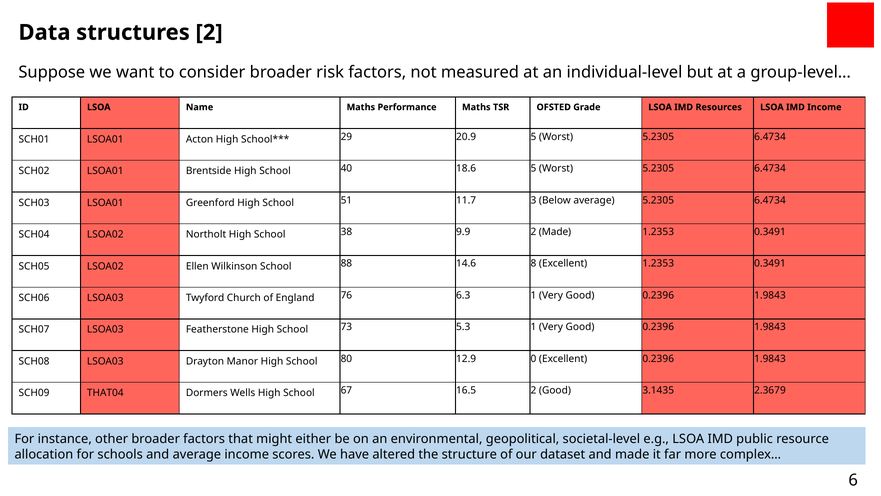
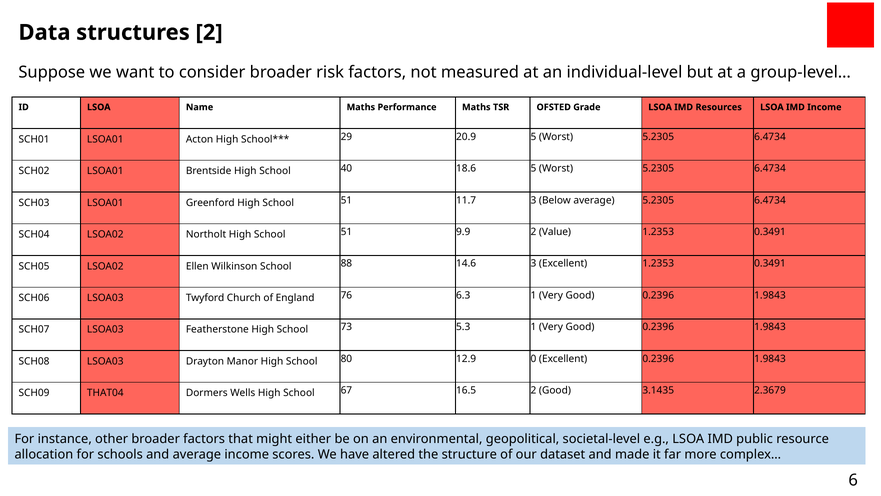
Northolt High School 38: 38 -> 51 (346, 232)
2 Made: Made -> Value (555, 232)
14.6 8: 8 -> 3 (534, 263)
